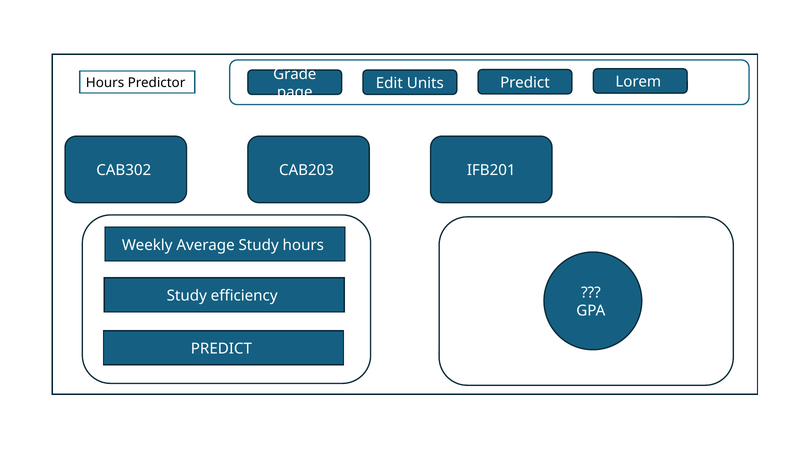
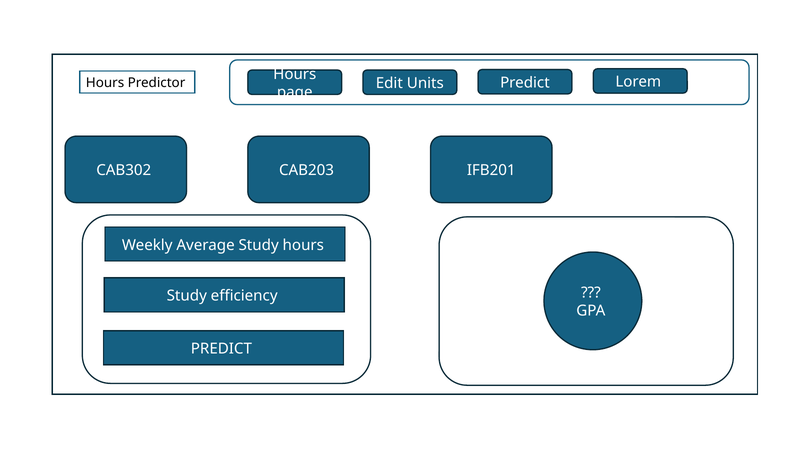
Grade: Grade -> Hours (295, 74)
